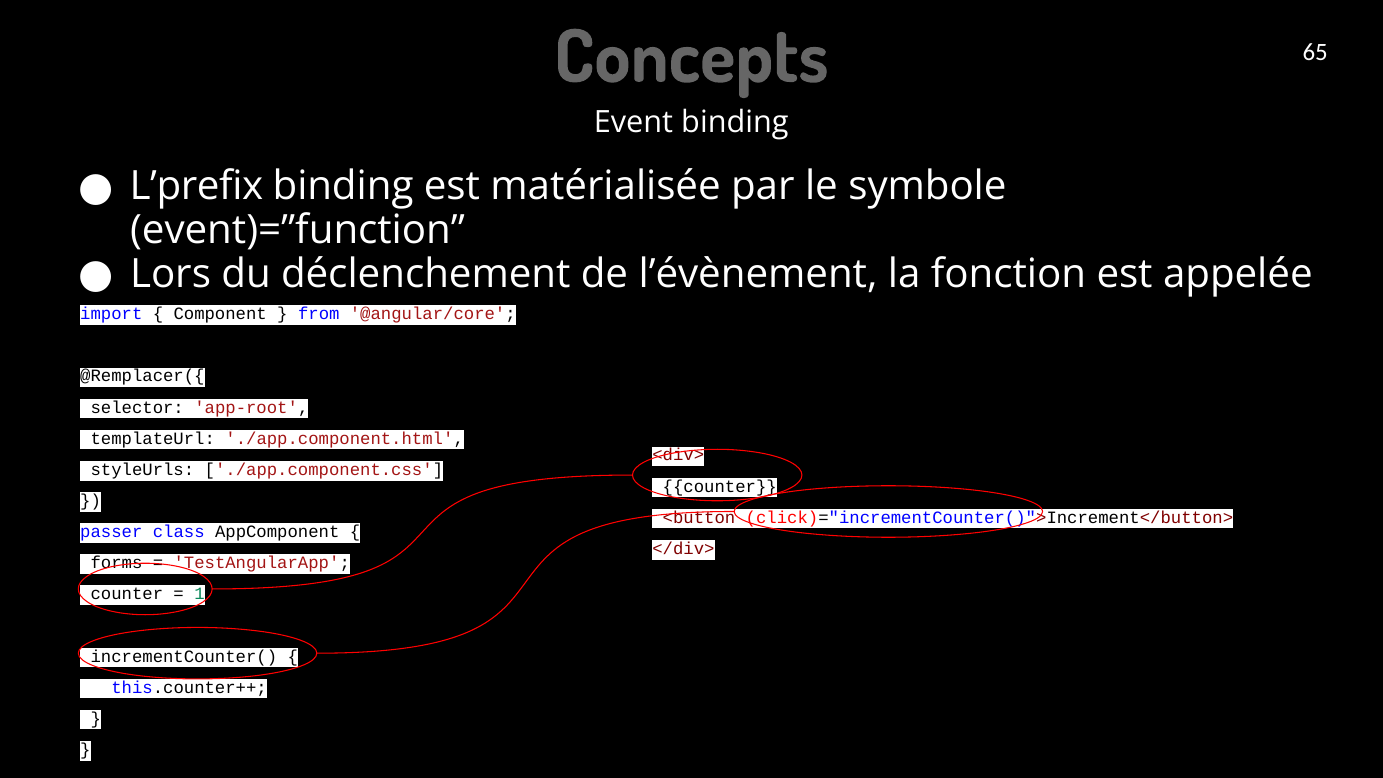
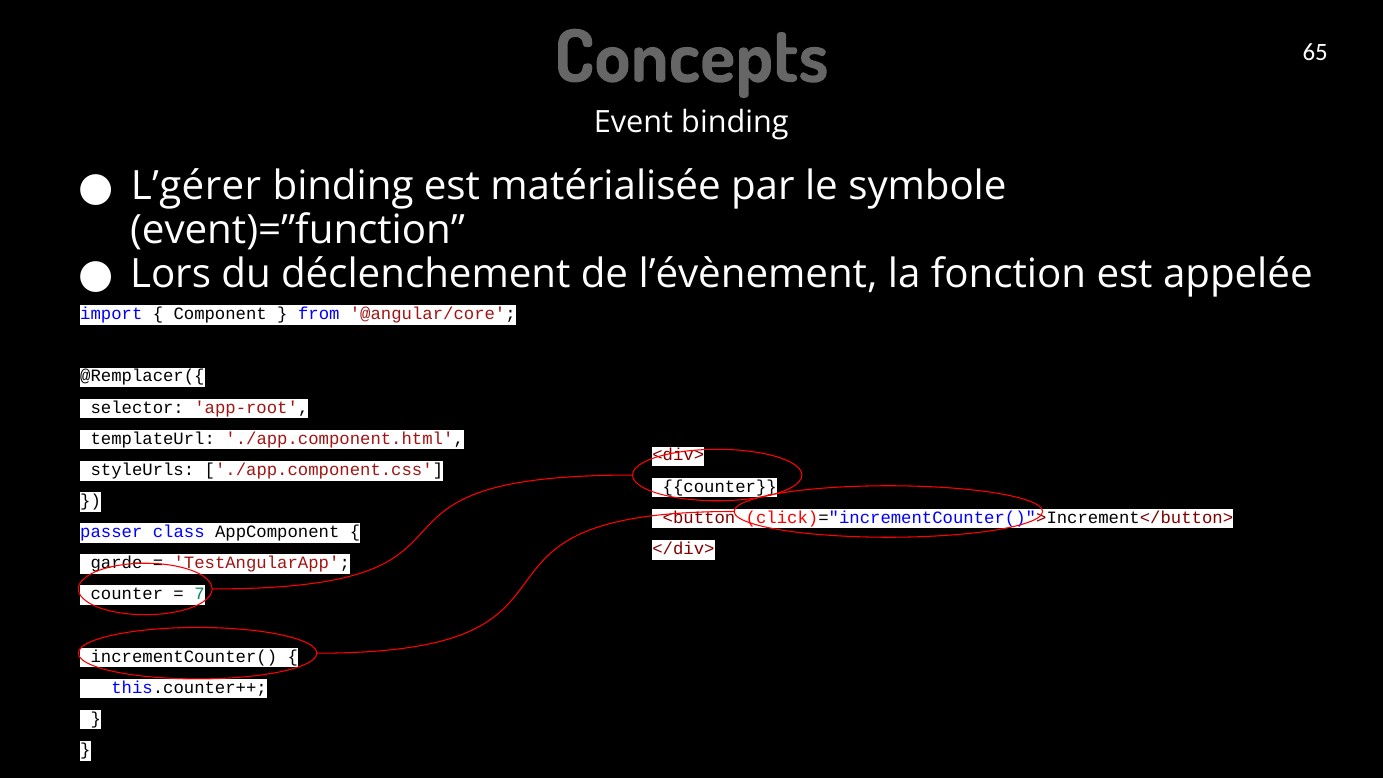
L’prefix: L’prefix -> L’gérer (196, 187)
forms: forms -> garde (116, 563)
1: 1 -> 7 (199, 594)
